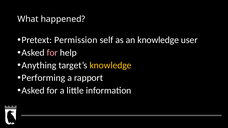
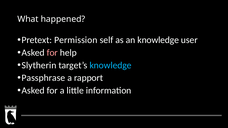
Anything: Anything -> Slytherin (39, 65)
knowledge colour: yellow -> light blue (111, 65)
Performing: Performing -> Passphrase (43, 78)
